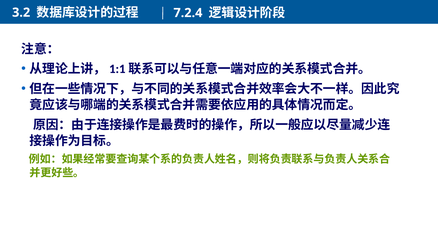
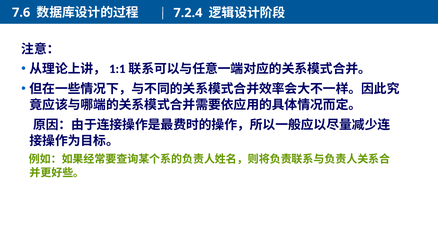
3.2: 3.2 -> 7.6 (21, 13)
